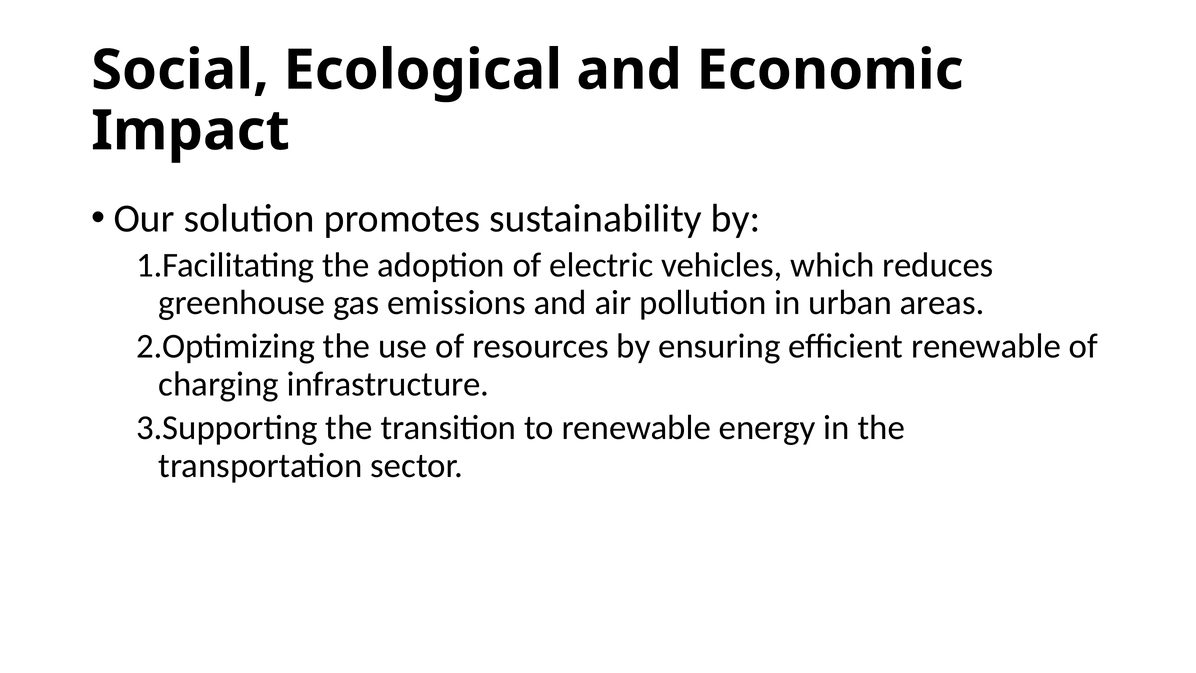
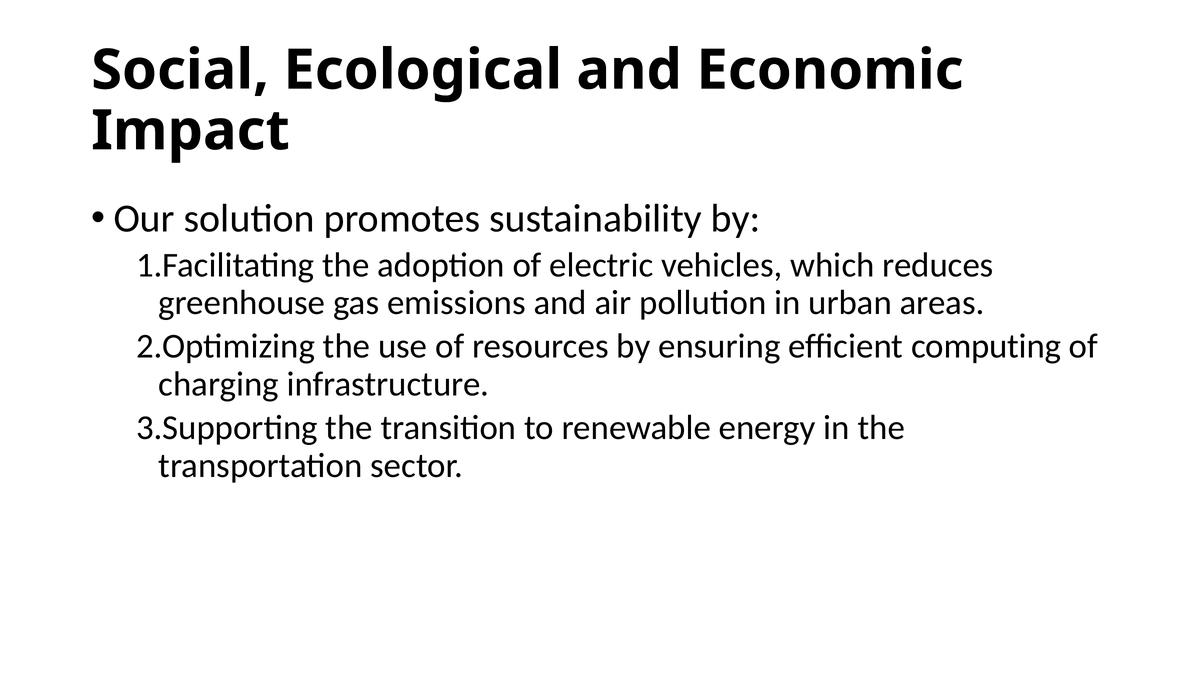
efficient renewable: renewable -> computing (986, 346)
